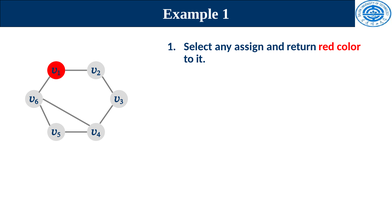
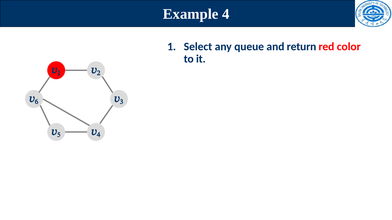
Example 1: 1 -> 4 (226, 14)
assign: assign -> queue (249, 47)
